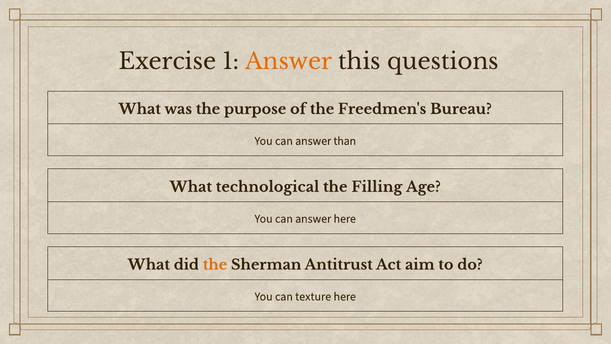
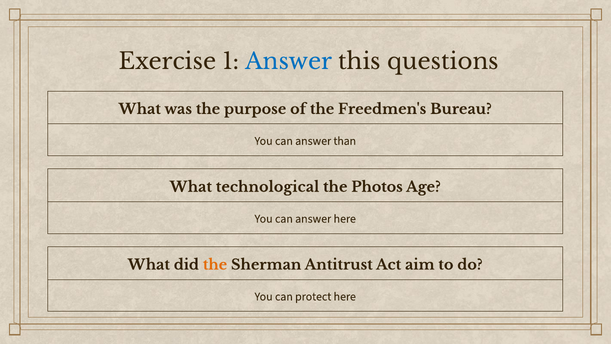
Answer colour: orange -> blue (289, 61)
Filling: Filling -> Photos (377, 187)
texture: texture -> protect (313, 296)
